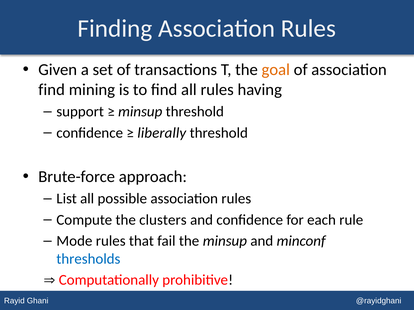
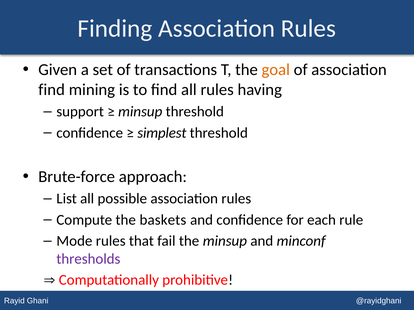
liberally: liberally -> simplest (162, 133)
clusters: clusters -> baskets (163, 220)
thresholds colour: blue -> purple (88, 259)
